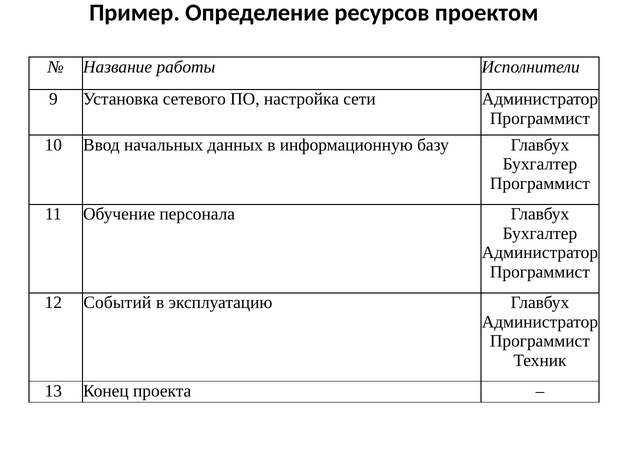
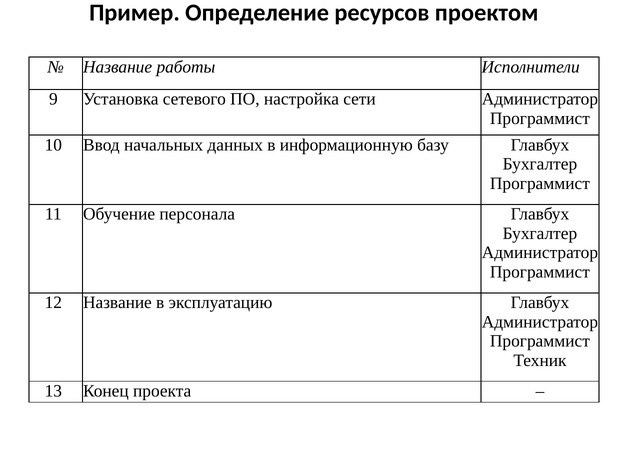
12 Событий: Событий -> Название (117, 303)
